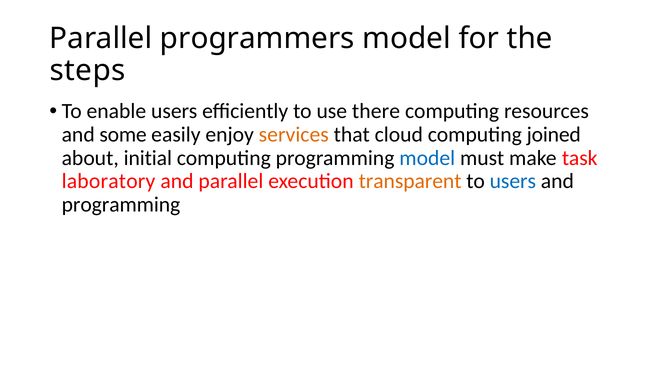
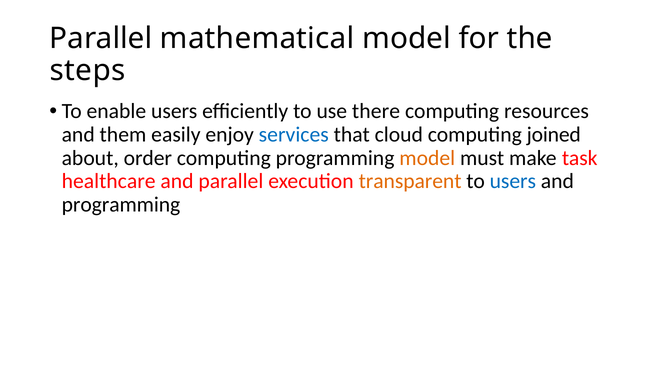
programmers: programmers -> mathematical (257, 38)
some: some -> them (123, 135)
services colour: orange -> blue (294, 135)
initial: initial -> order (148, 158)
model colour: blue -> orange (427, 158)
laboratory: laboratory -> healthcare (109, 181)
